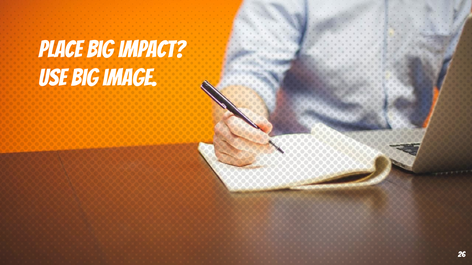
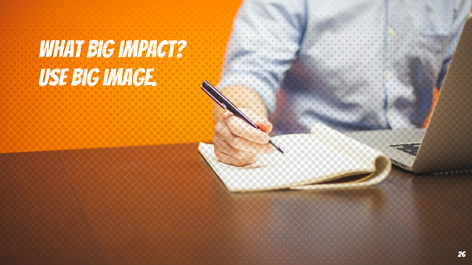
Place: Place -> What (60, 50)
